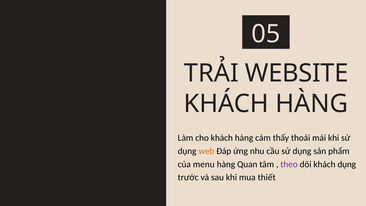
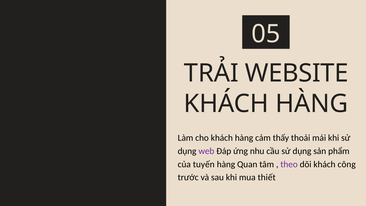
web colour: orange -> purple (206, 151)
menu: menu -> tuyến (204, 164)
khách dụng: dụng -> công (347, 164)
